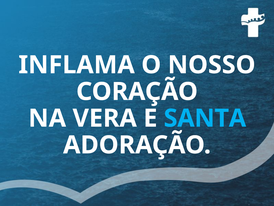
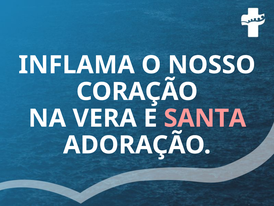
SANTA colour: light blue -> pink (205, 118)
